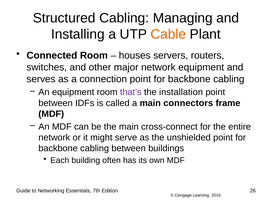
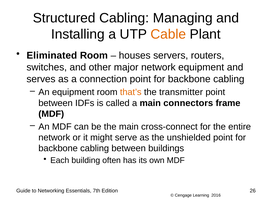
Connected: Connected -> Eliminated (52, 56)
that’s colour: purple -> orange (131, 92)
installation: installation -> transmitter (181, 92)
